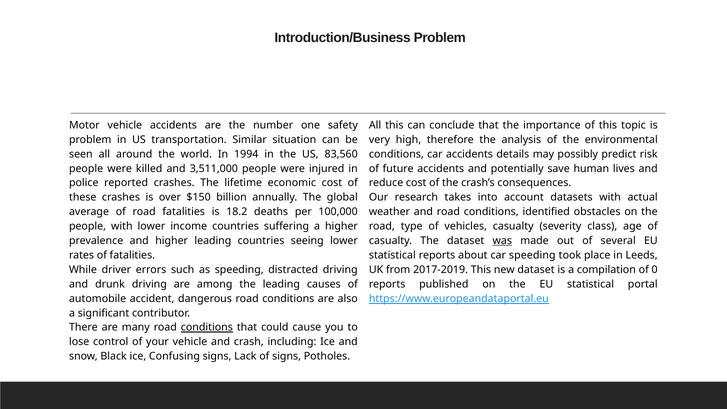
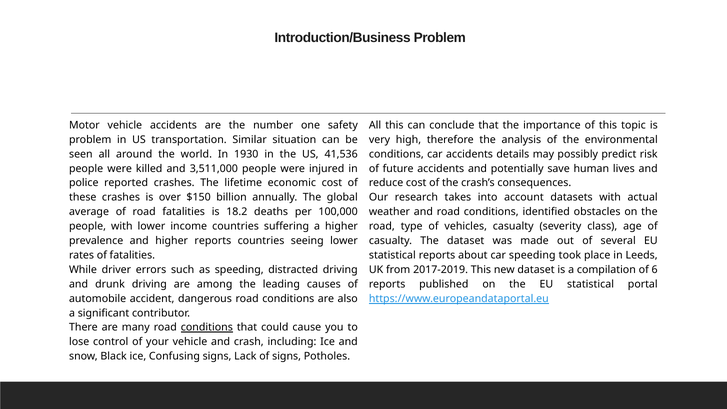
1994: 1994 -> 1930 (246, 154)
83,560: 83,560 -> 41,536 (341, 154)
higher leading: leading -> reports (213, 241)
was underline: present -> none (502, 241)
0: 0 -> 6 (655, 270)
